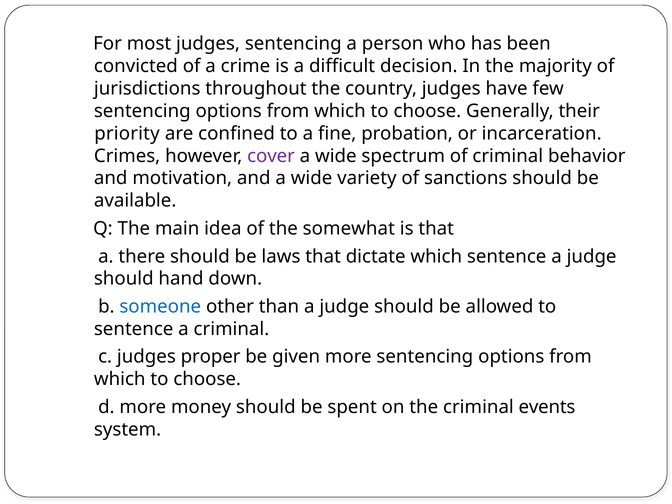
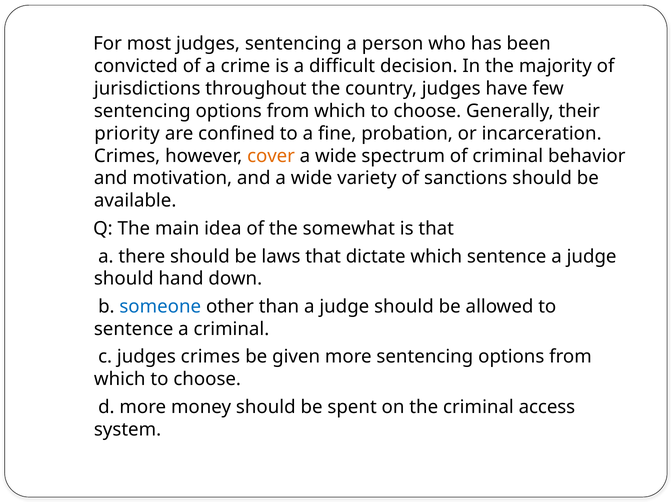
cover colour: purple -> orange (271, 156)
judges proper: proper -> crimes (210, 357)
events: events -> access (547, 407)
